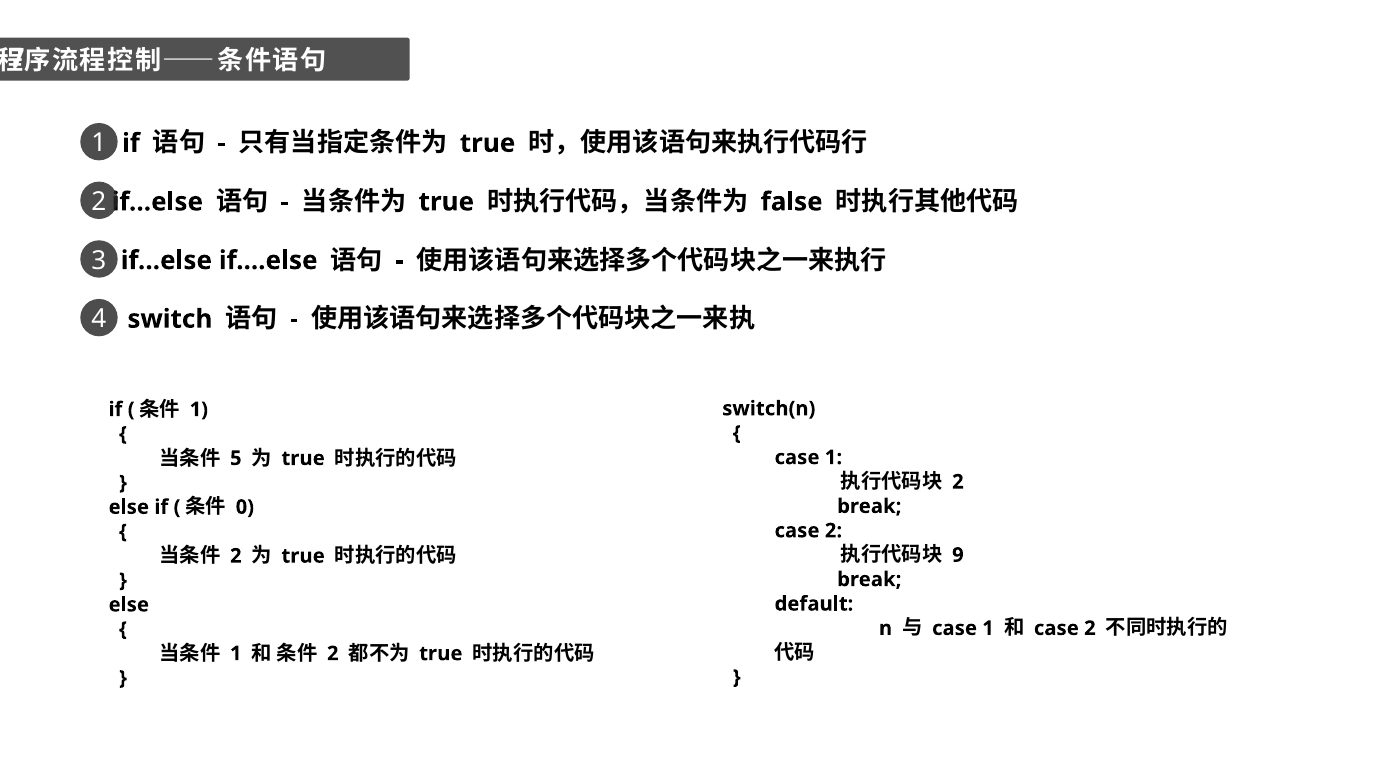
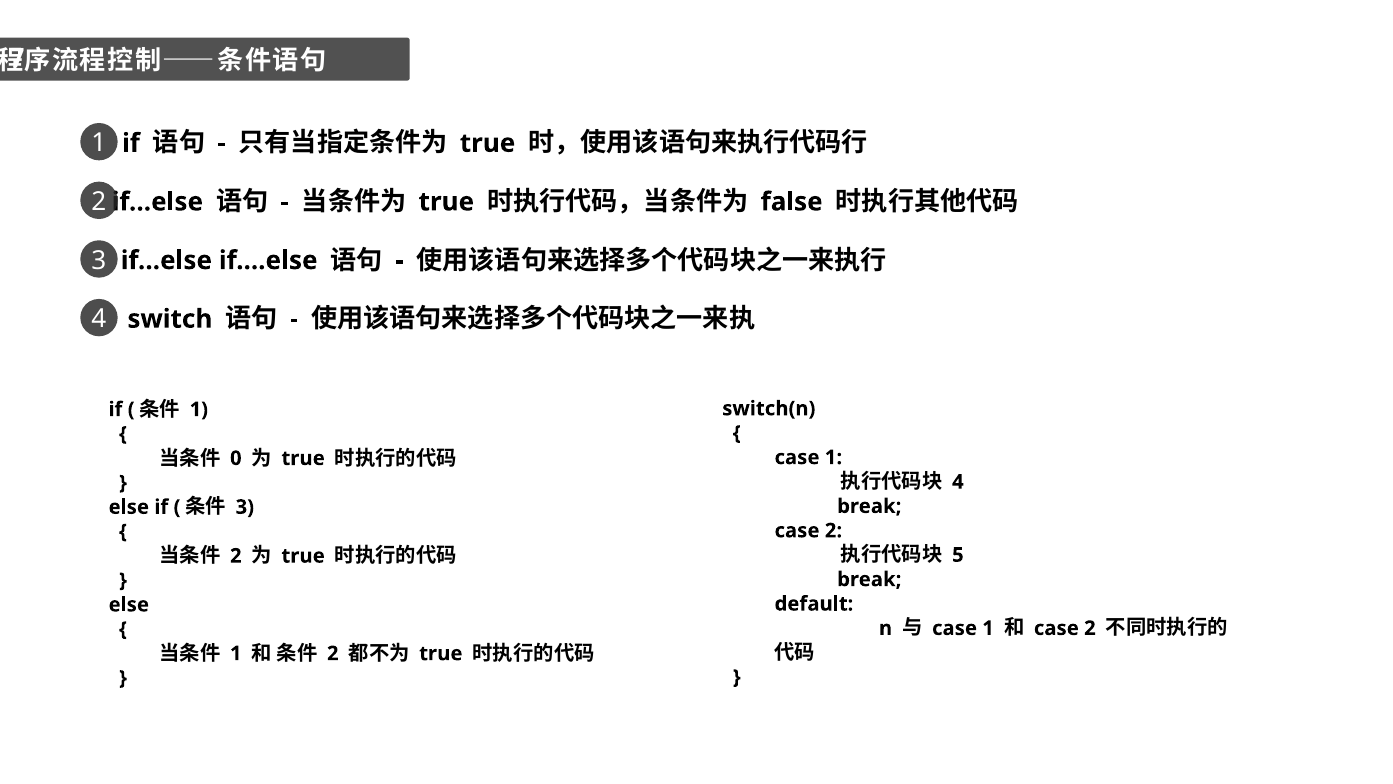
5: 5 -> 0 (236, 458)
2: 2 -> 4 (958, 482)
0: 0 -> 3 (245, 507)
9: 9 -> 5 (958, 555)
